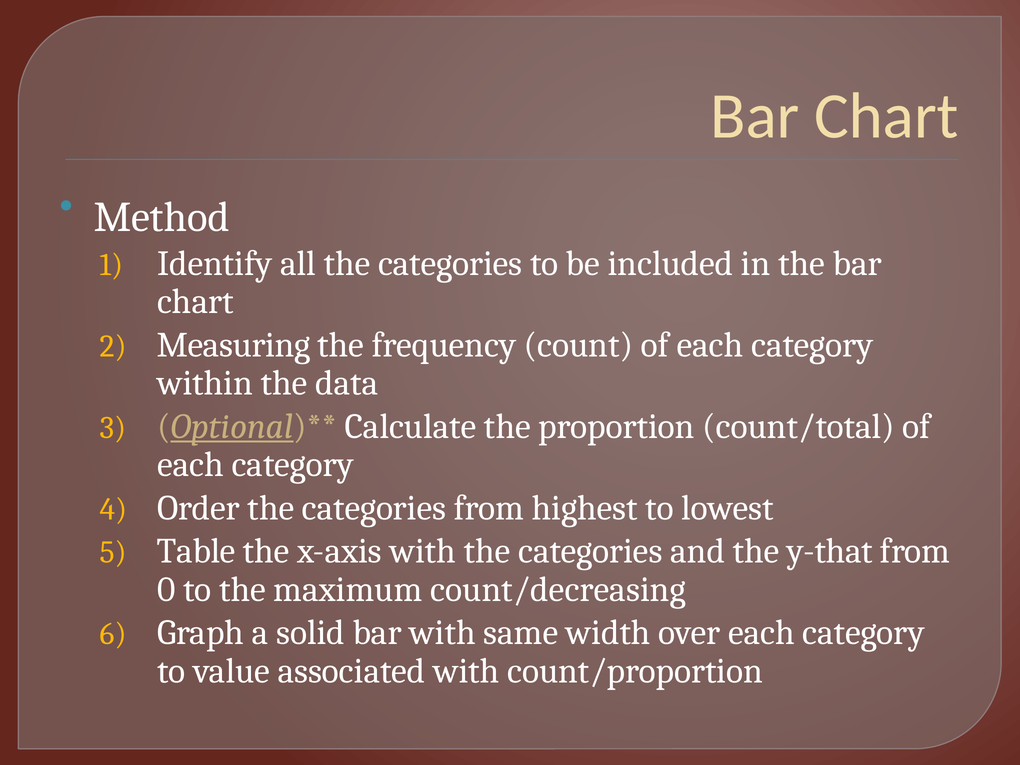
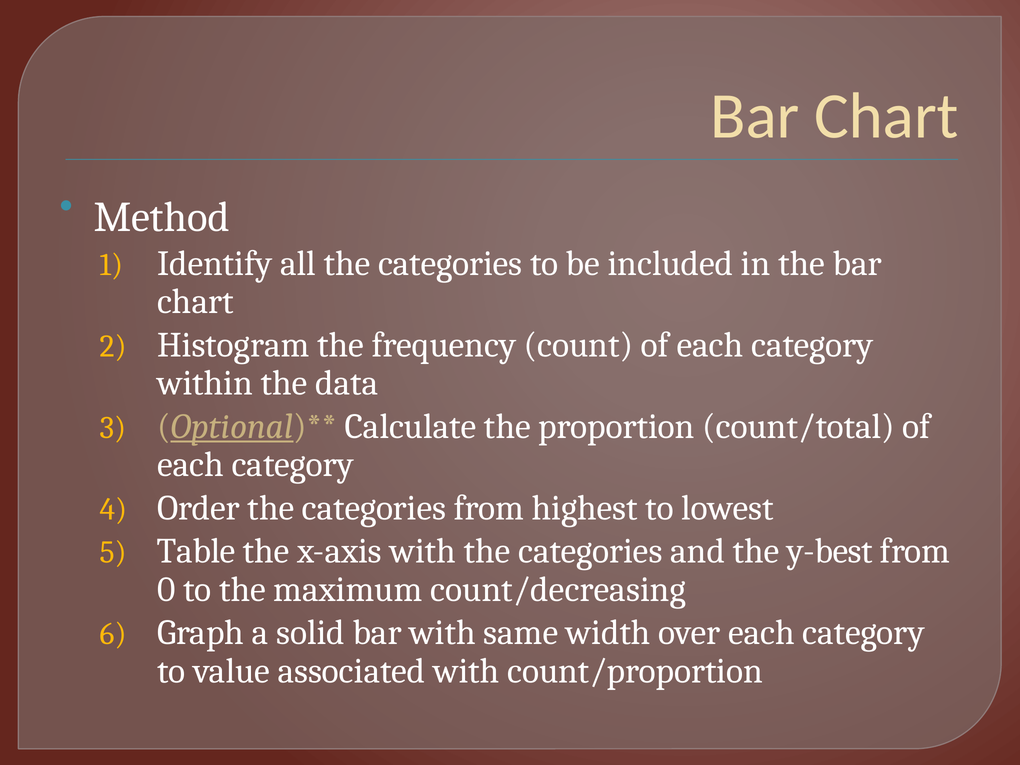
Measuring: Measuring -> Histogram (233, 345)
y-that: y-that -> y-best (830, 551)
